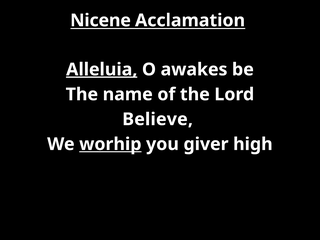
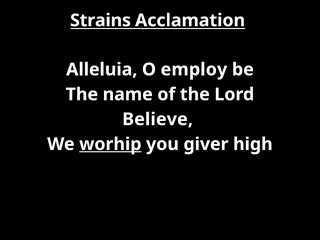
Nicene: Nicene -> Strains (101, 20)
Alleluia underline: present -> none (102, 70)
awakes: awakes -> employ (194, 70)
